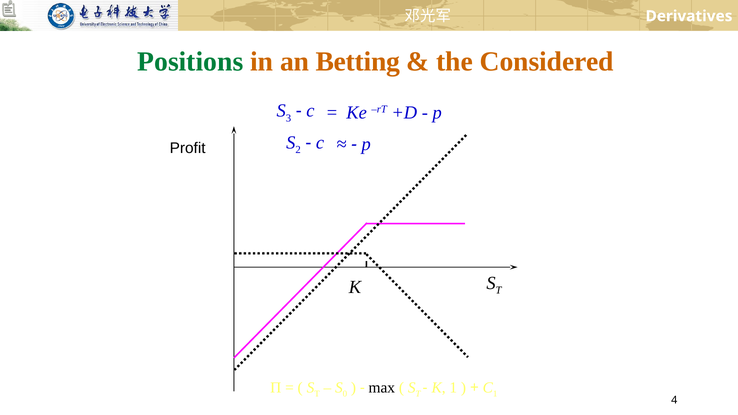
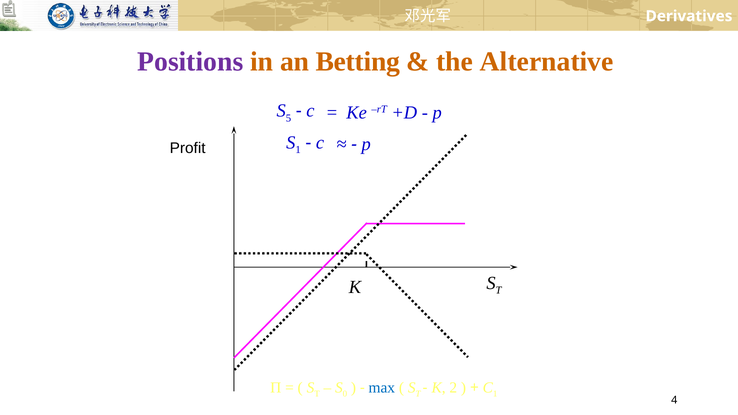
Positions colour: green -> purple (190, 61)
Considered: Considered -> Alternative (547, 61)
3: 3 -> 5 (289, 118)
2: 2 -> 1 (298, 150)
max colour: black -> blue (382, 388)
K 1: 1 -> 2 (453, 388)
